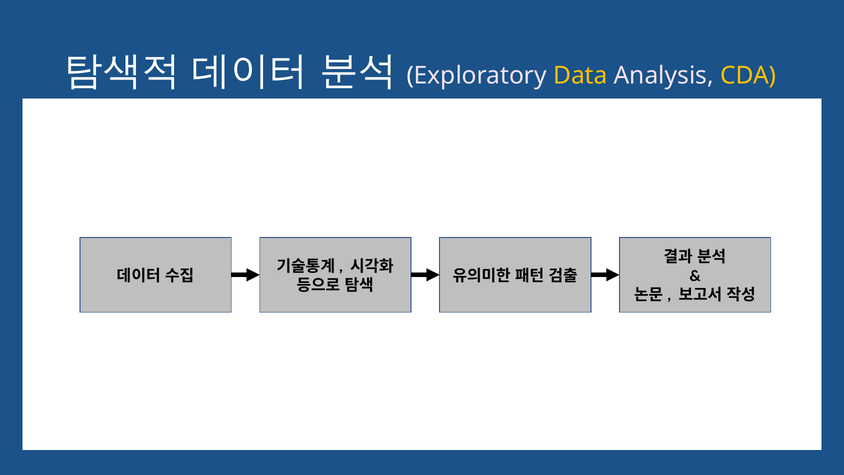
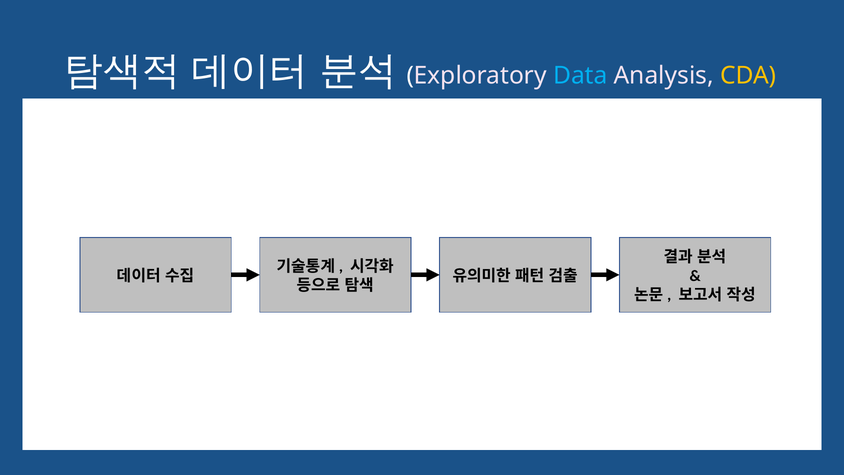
Data colour: yellow -> light blue (580, 76)
